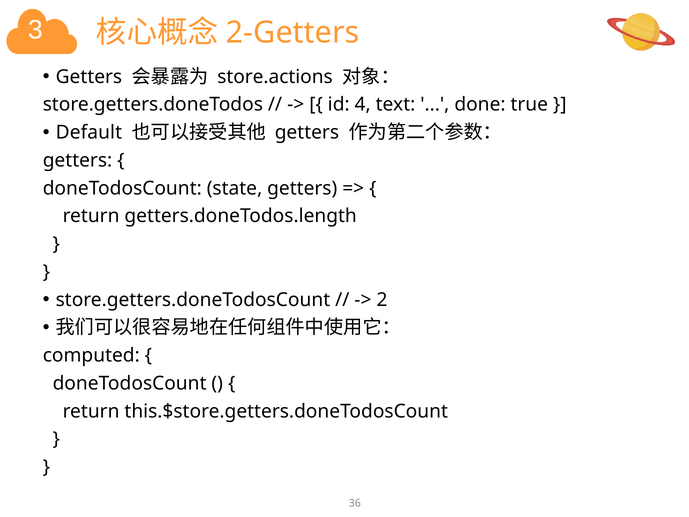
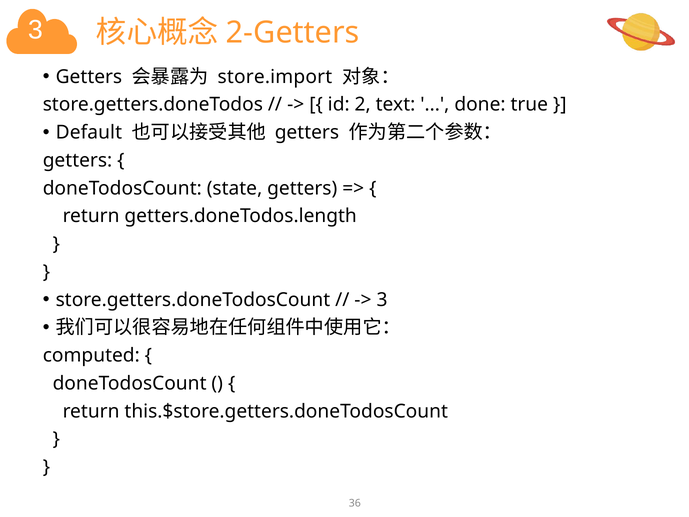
store.actions: store.actions -> store.import (275, 77)
4: 4 -> 2 (363, 105)
2: 2 -> 3 (382, 300)
